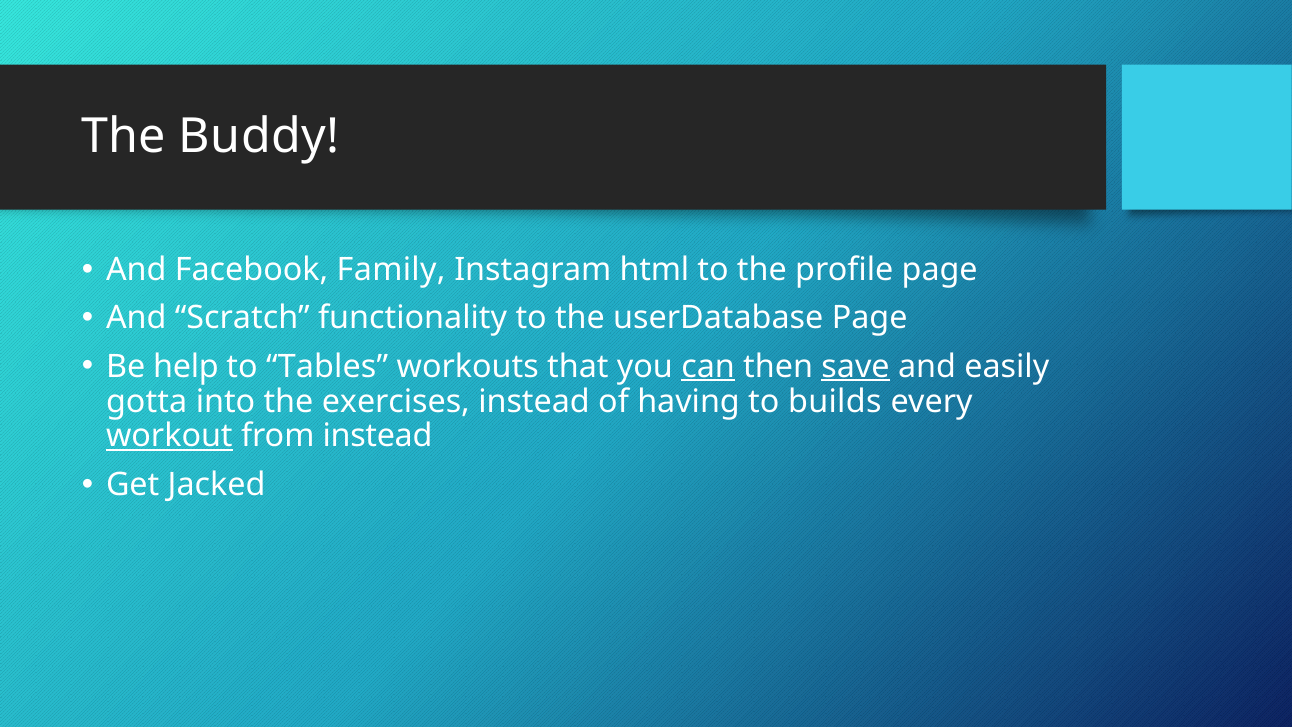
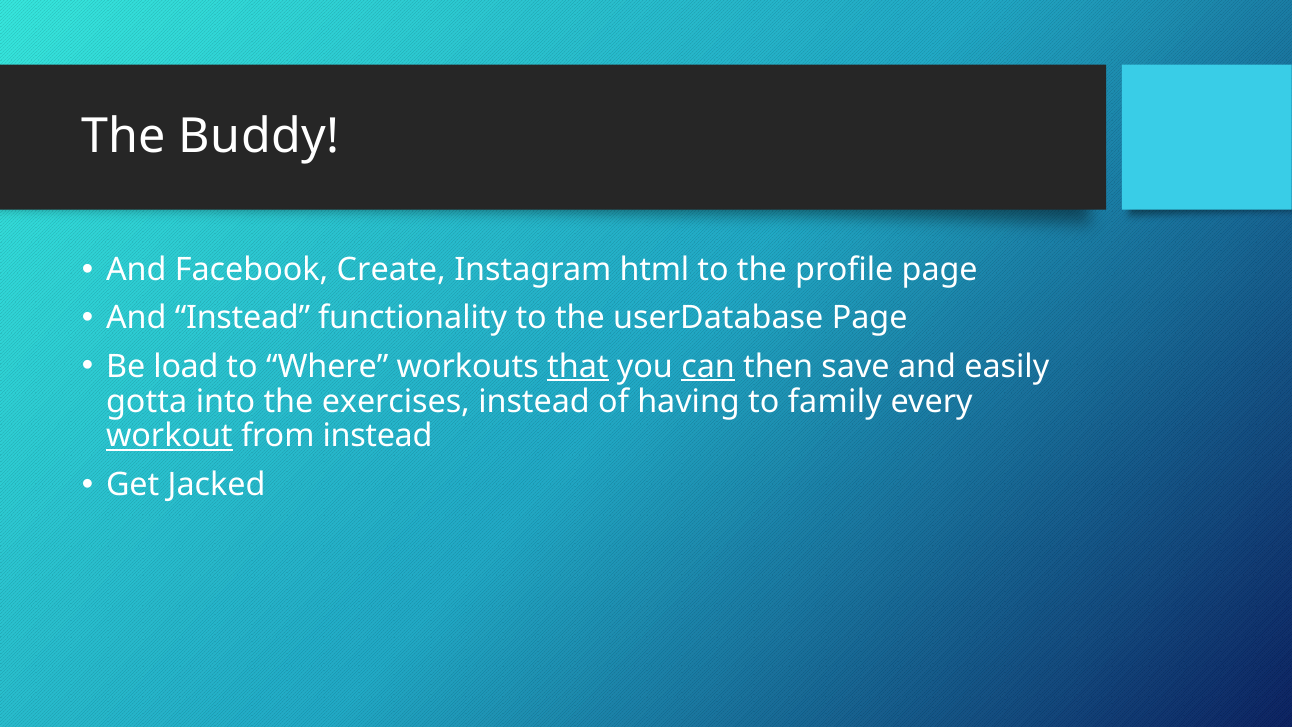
Family: Family -> Create (391, 270)
And Scratch: Scratch -> Instead (242, 318)
help: help -> load (186, 366)
Tables: Tables -> Where (327, 366)
that underline: none -> present (578, 366)
save underline: present -> none (856, 366)
builds: builds -> family (835, 401)
